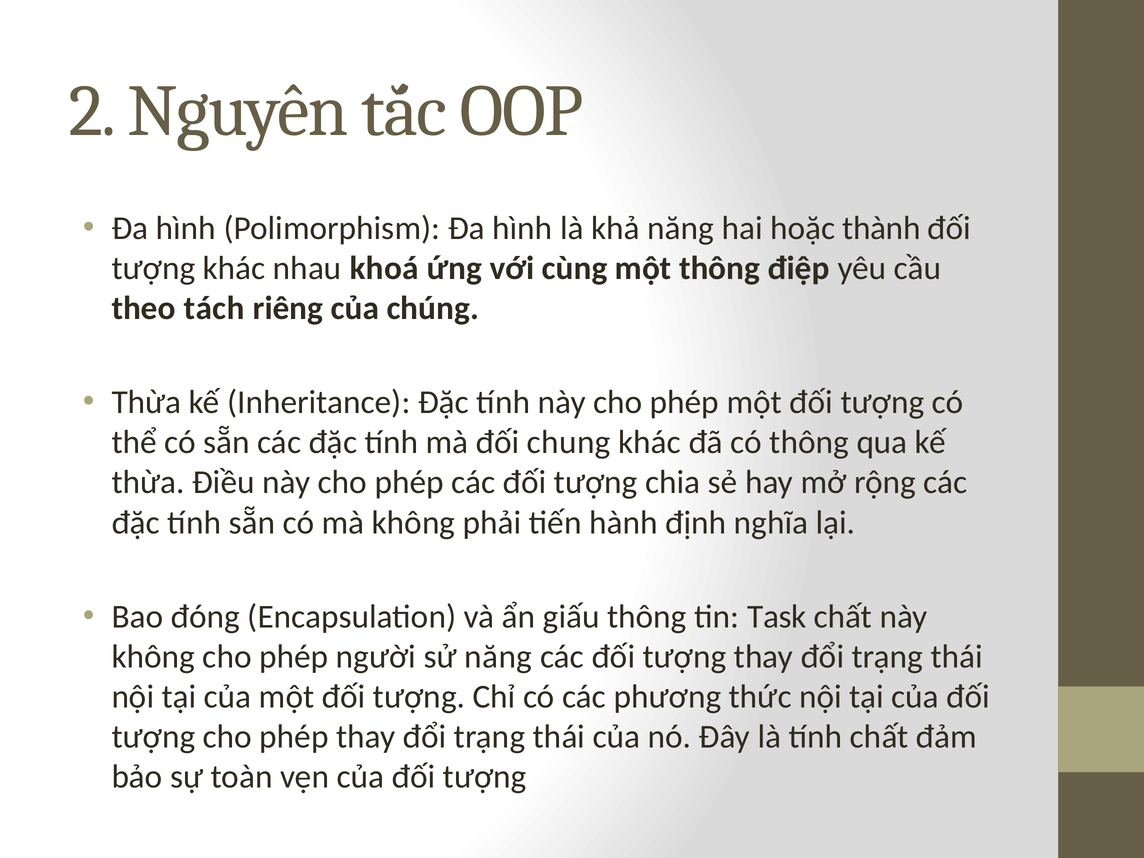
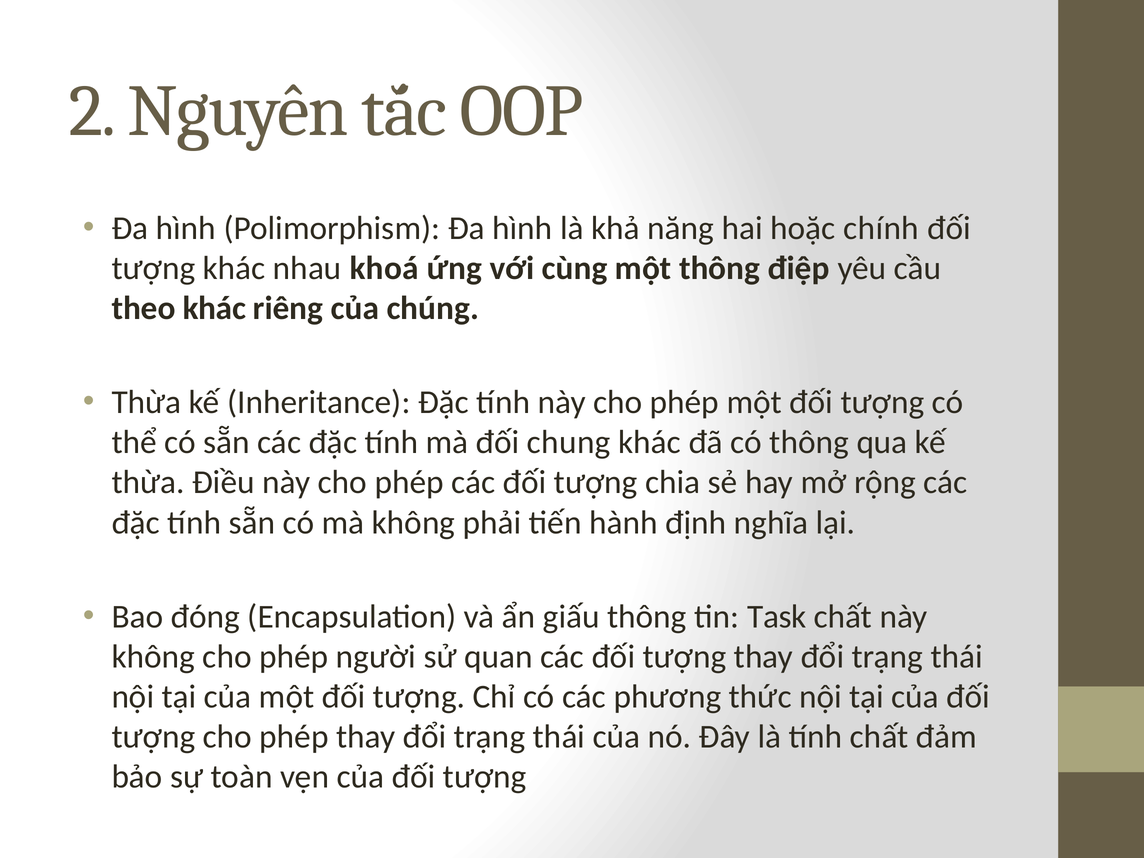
thành: thành -> chính (881, 228)
theo tách: tách -> khác (214, 308)
sử năng: năng -> quan (498, 657)
